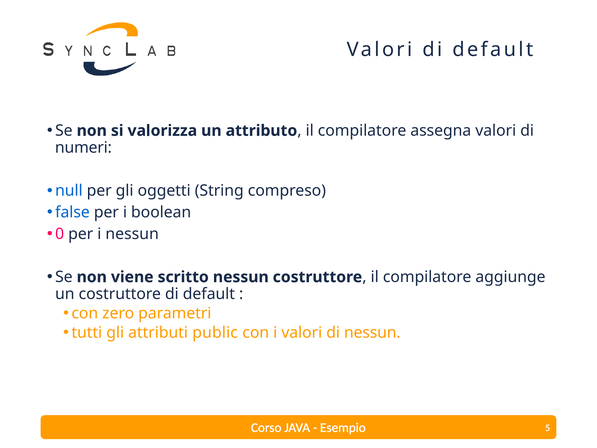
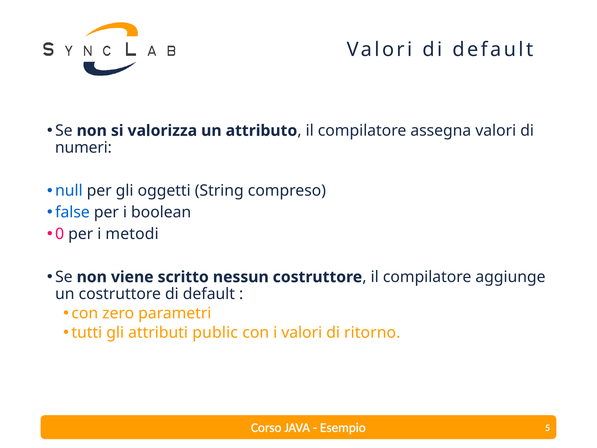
i nessun: nessun -> metodi (132, 234)
di nessun: nessun -> ritorno (372, 332)
